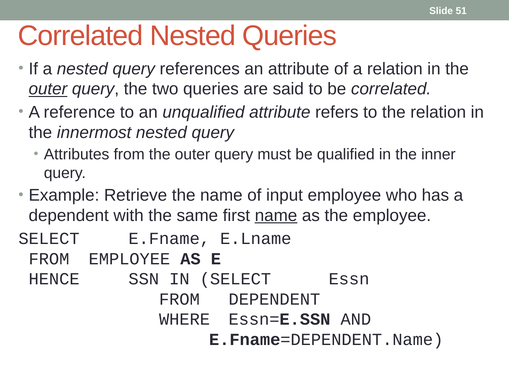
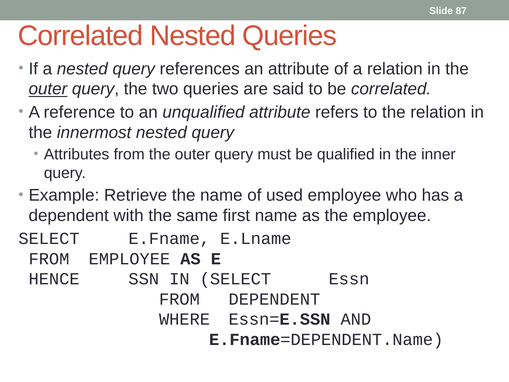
51: 51 -> 87 (461, 11)
input: input -> used (285, 195)
name underline: present -> none (276, 215)
